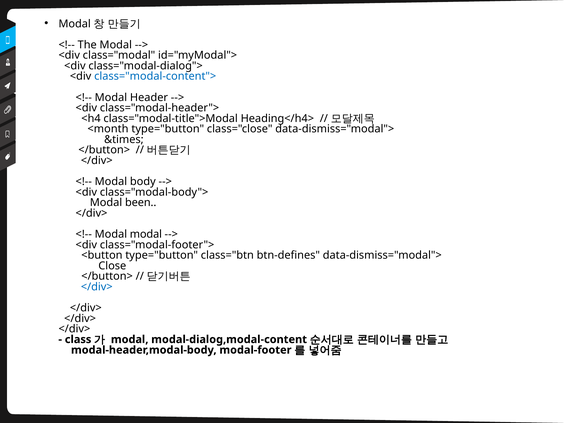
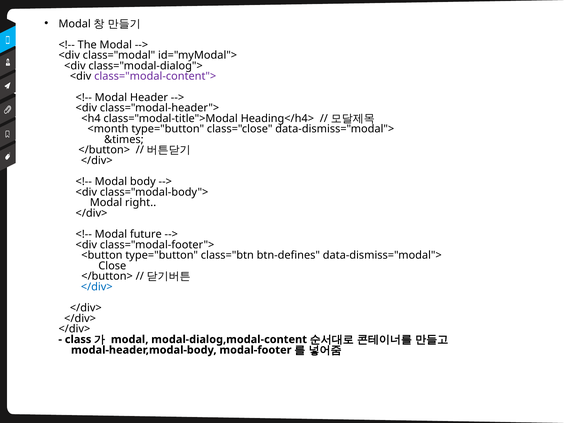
class="modal-content"> colour: blue -> purple (155, 76)
been: been -> right (141, 203)
Modal modal: modal -> future (146, 234)
